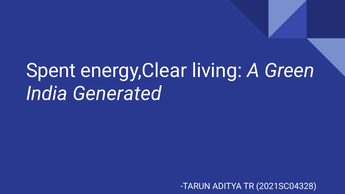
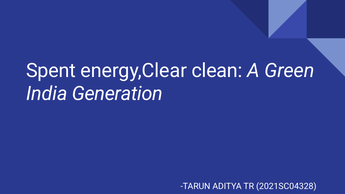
living: living -> clean (217, 71)
Generated: Generated -> Generation (117, 94)
